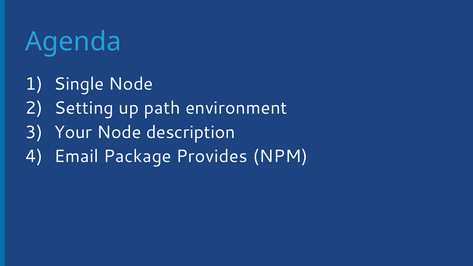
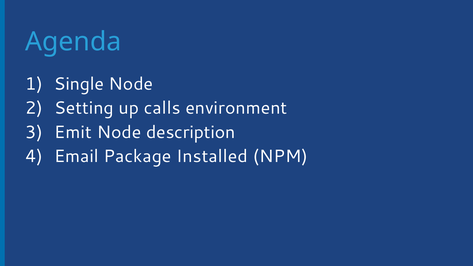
path: path -> calls (162, 108)
Your: Your -> Emit (73, 132)
Provides: Provides -> Installed (212, 156)
